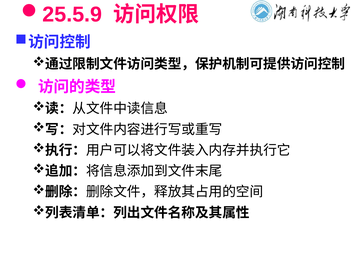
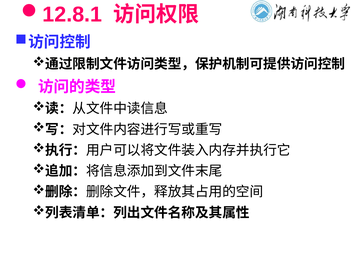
25.5.9: 25.5.9 -> 12.8.1 (72, 14)
